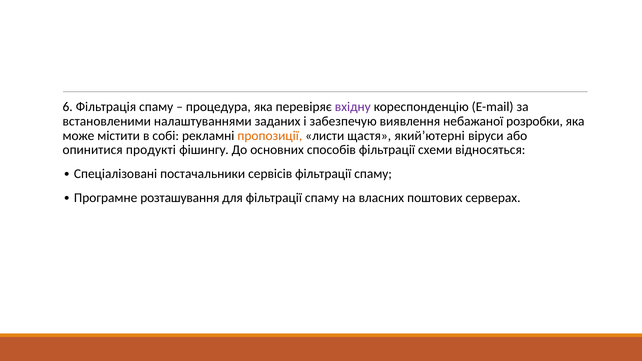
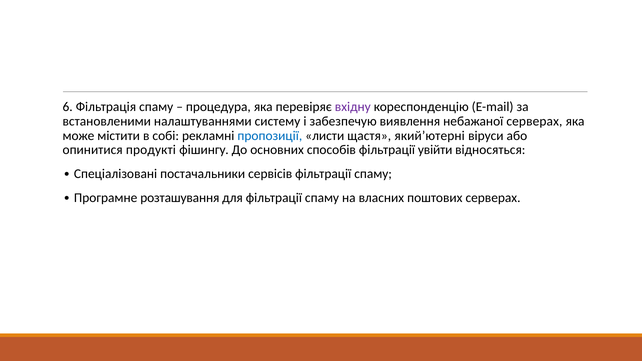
заданих: заданих -> систему (278, 121)
небажаної розробки: розробки -> серверах (534, 121)
пропозицiї colour: orange -> blue (270, 136)
схеми: схеми -> увiйти (435, 150)
